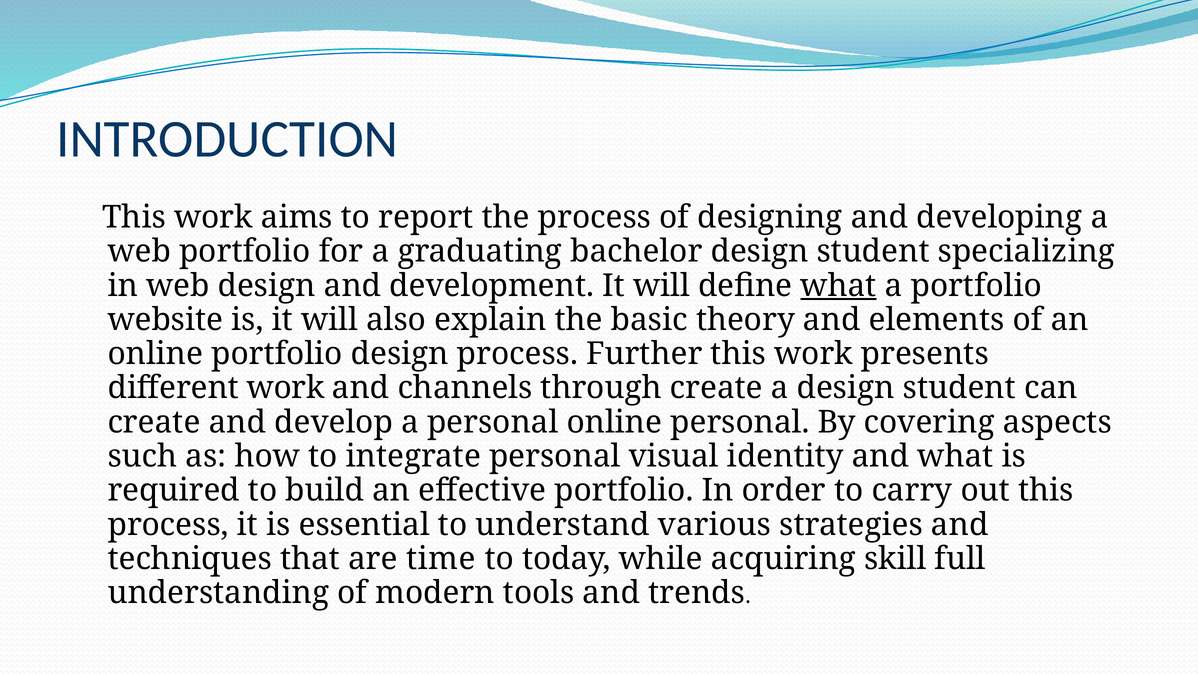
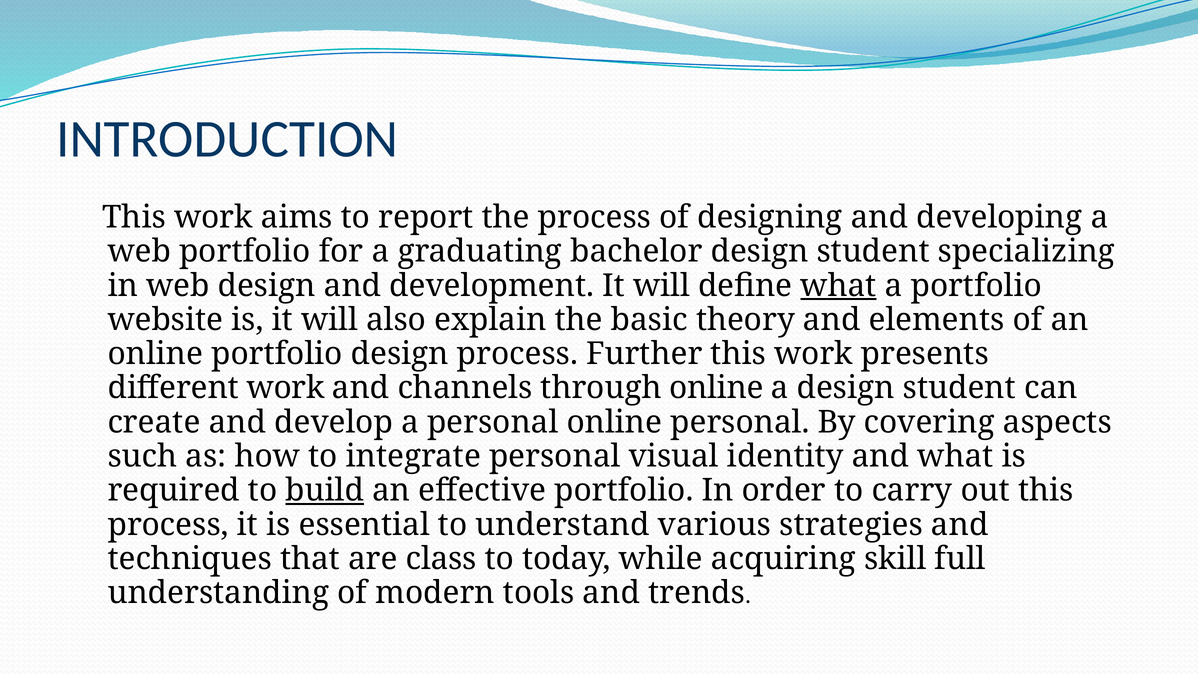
through create: create -> online (716, 388)
build underline: none -> present (325, 490)
time: time -> class (441, 559)
